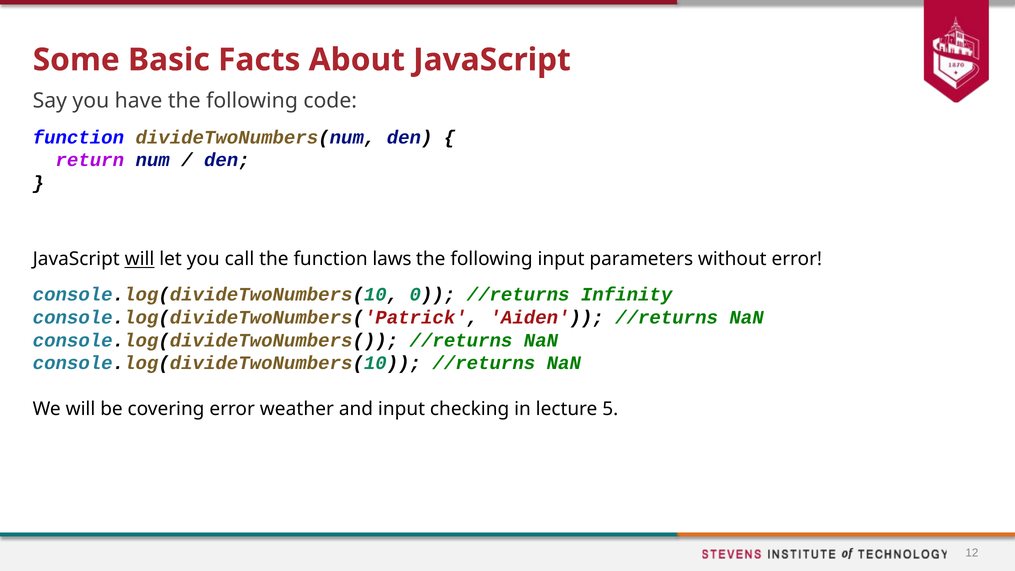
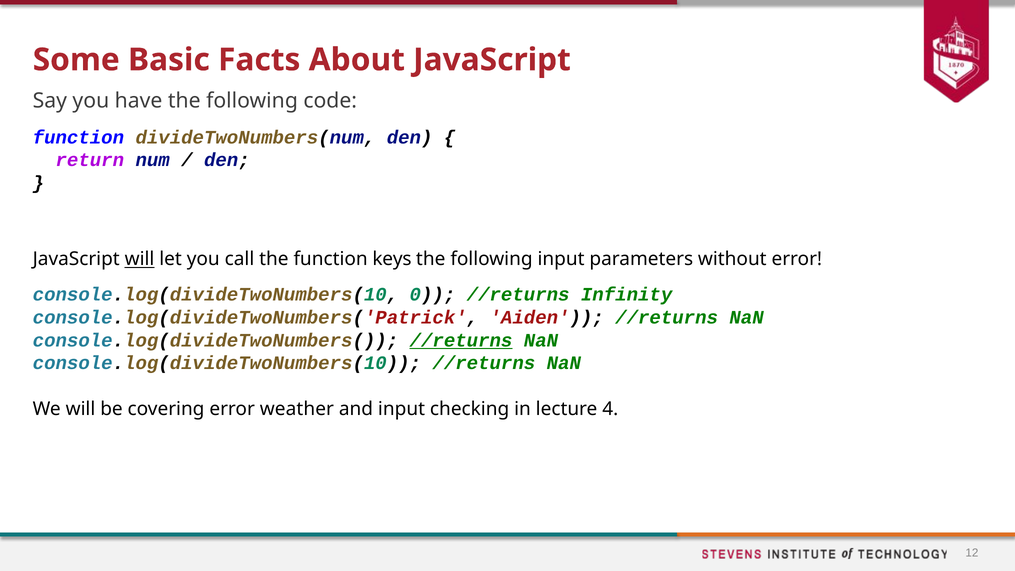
laws: laws -> keys (392, 259)
//returns underline: none -> present (461, 340)
5: 5 -> 4 (610, 409)
